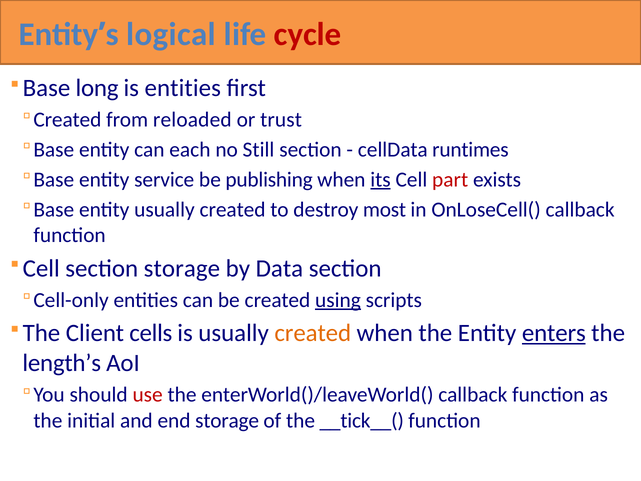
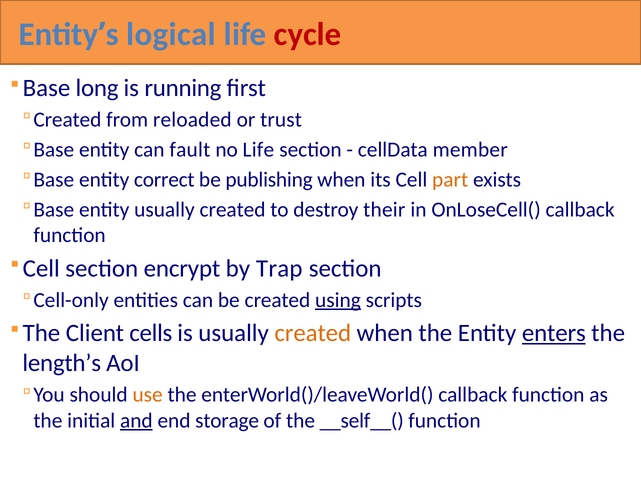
is entities: entities -> running (183, 88)
each: each -> fault (190, 150)
no Still: Still -> Life (258, 150)
runtimes: runtimes -> member (470, 150)
service: service -> correct (164, 180)
its underline: present -> none (380, 180)
part colour: red -> orange (450, 180)
most: most -> their (384, 209)
section storage: storage -> encrypt (182, 268)
Data: Data -> Trap (279, 268)
use colour: red -> orange (148, 395)
and underline: none -> present (136, 420)
__tick__(: __tick__( -> __self__( (362, 420)
